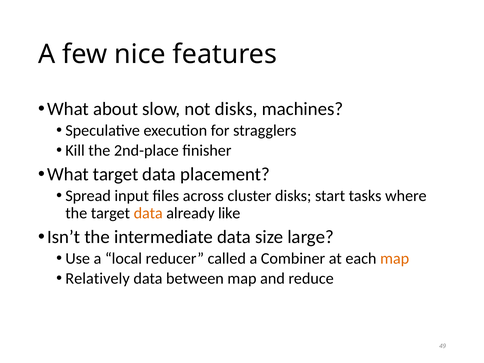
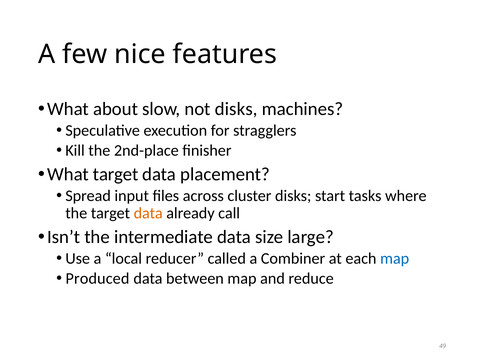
like: like -> call (229, 213)
map colour: orange -> blue (395, 258)
Relatively: Relatively -> Produced (97, 278)
